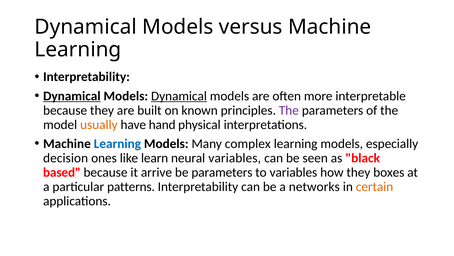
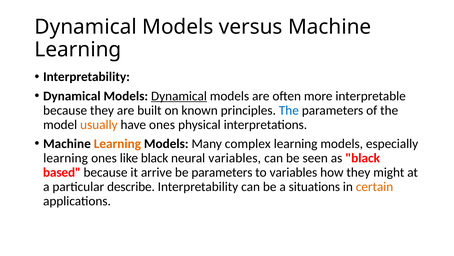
Dynamical underline: present -> none (72, 96)
The colour: purple -> blue (289, 110)
have hand: hand -> ones (162, 124)
Learning colour: blue -> orange (117, 143)
decision: decision -> learning (66, 158)
like learn: learn -> black (155, 158)
boxes: boxes -> might (389, 172)
patterns: patterns -> describe (131, 186)
networks: networks -> situations (314, 186)
